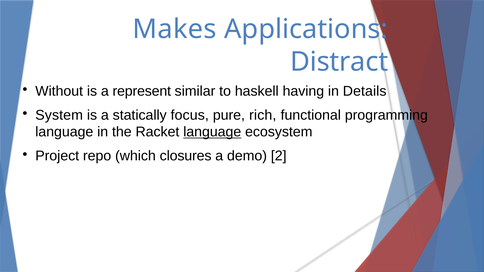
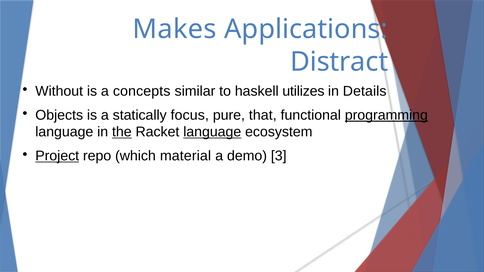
represent: represent -> concepts (142, 91)
having: having -> utilizes (303, 91)
System: System -> Objects (59, 115)
rich: rich -> that (263, 115)
programming underline: none -> present (386, 115)
the underline: none -> present (122, 132)
Project underline: none -> present (57, 156)
closures: closures -> material (186, 156)
2: 2 -> 3 (279, 156)
